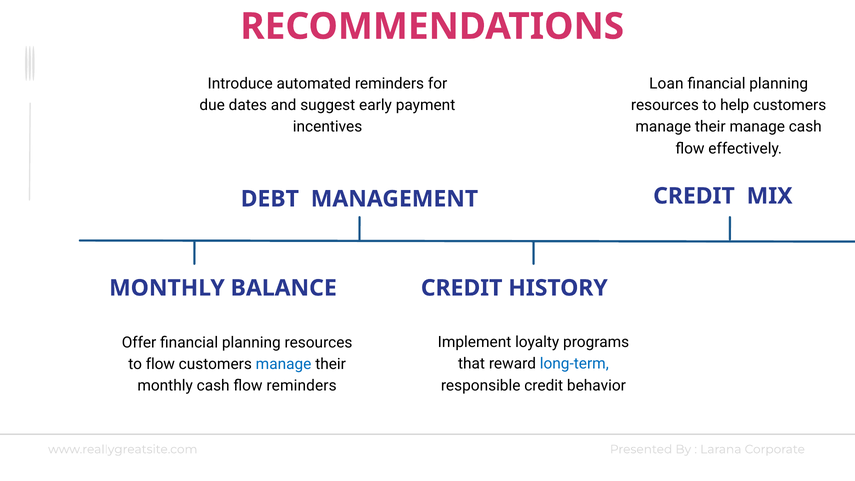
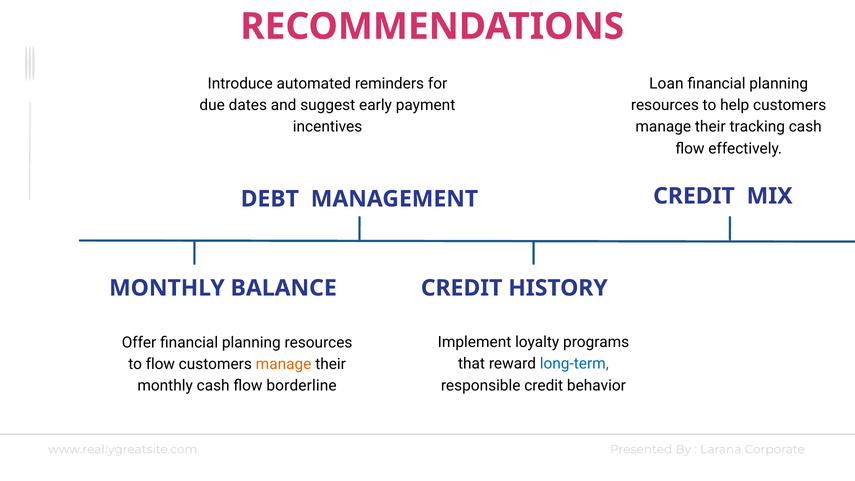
their manage: manage -> tracking (757, 127)
manage colour: blue -> orange (284, 364)
flow reminders: reminders -> borderline (302, 386)
